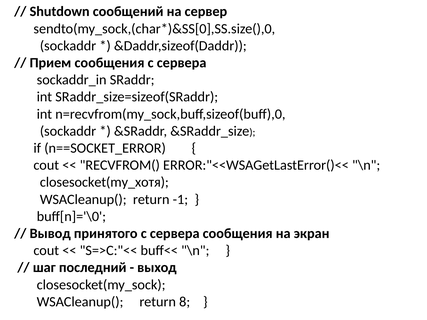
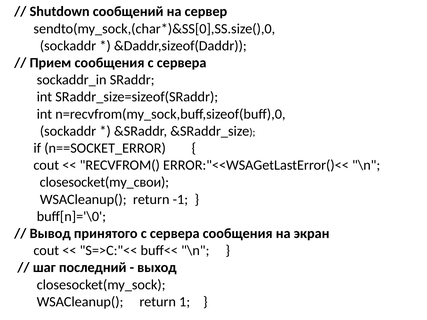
closesocket(my_хотя: closesocket(my_хотя -> closesocket(my_свои (104, 182)
8: 8 -> 1 (185, 302)
